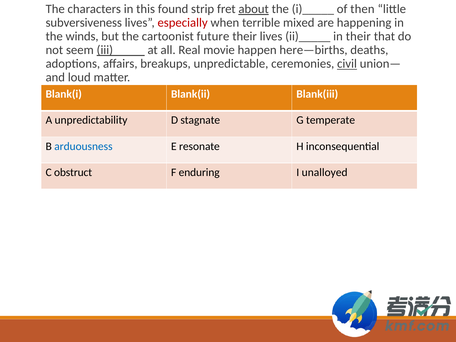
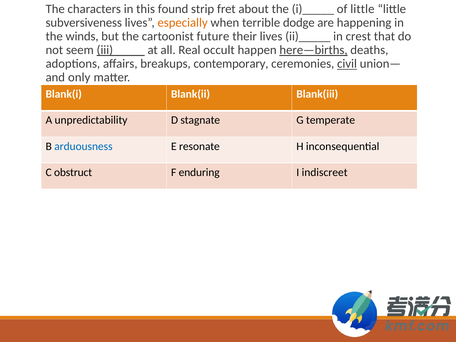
about underline: present -> none (254, 9)
of then: then -> little (362, 9)
especially colour: red -> orange (183, 23)
mixed: mixed -> dodge (299, 23)
in their: their -> crest (358, 36)
movie: movie -> occult (219, 50)
here—births underline: none -> present (314, 50)
unpredictable: unpredictable -> contemporary (231, 64)
loud: loud -> only (79, 77)
unalloyed: unalloyed -> indiscreet (325, 172)
